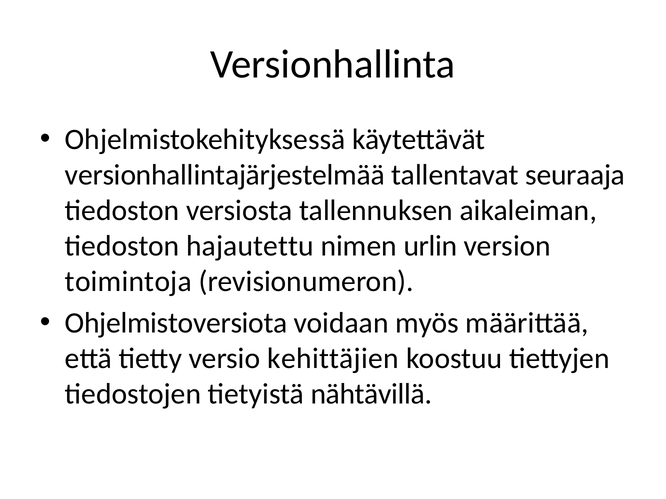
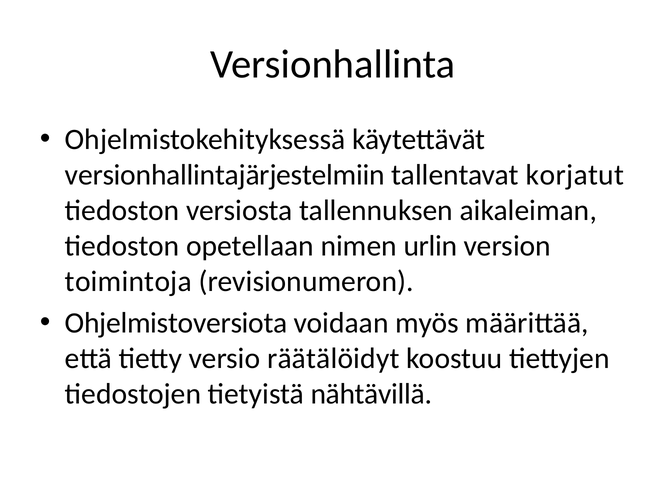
versionhallintajärjestelmää: versionhallintajärjestelmää -> versionhallintajärjestelmiin (225, 175)
seuraaja: seuraaja -> korjatut (575, 175)
hajautettu: hajautettu -> opetellaan (250, 246)
kehittäjien: kehittäjien -> räätälöidyt (333, 359)
